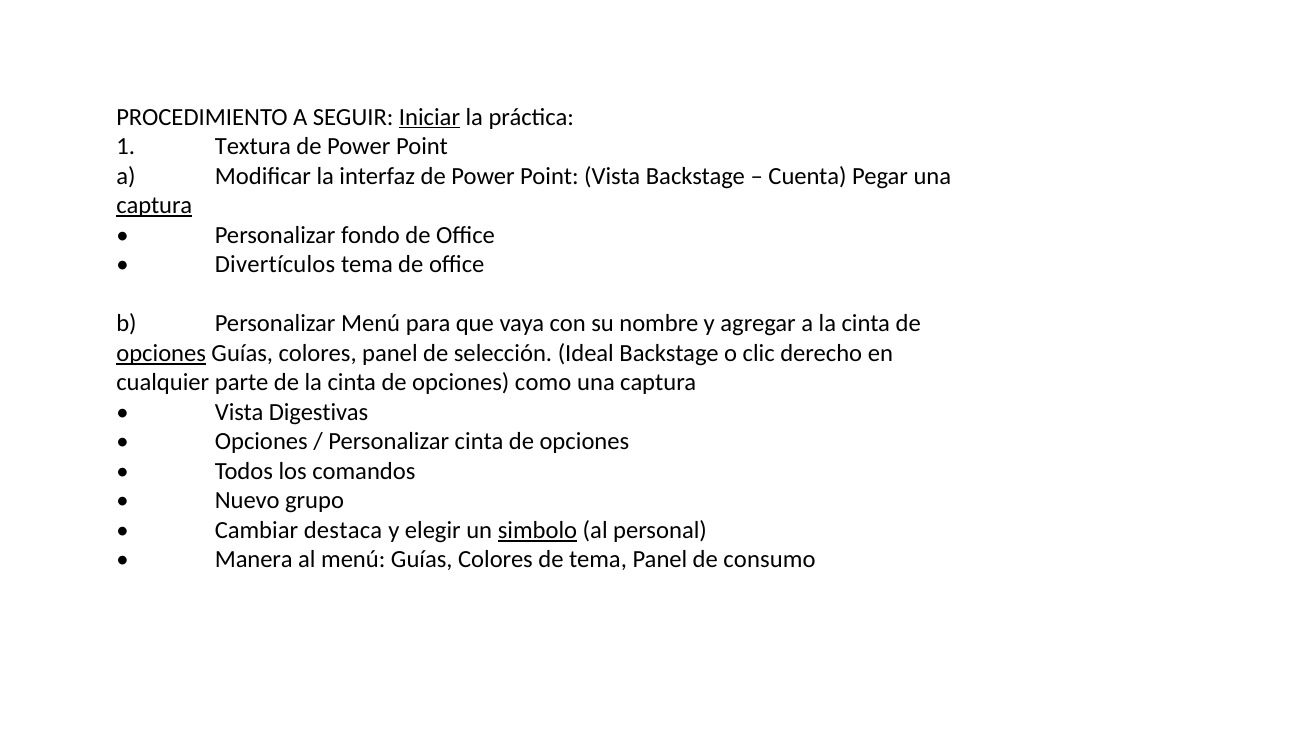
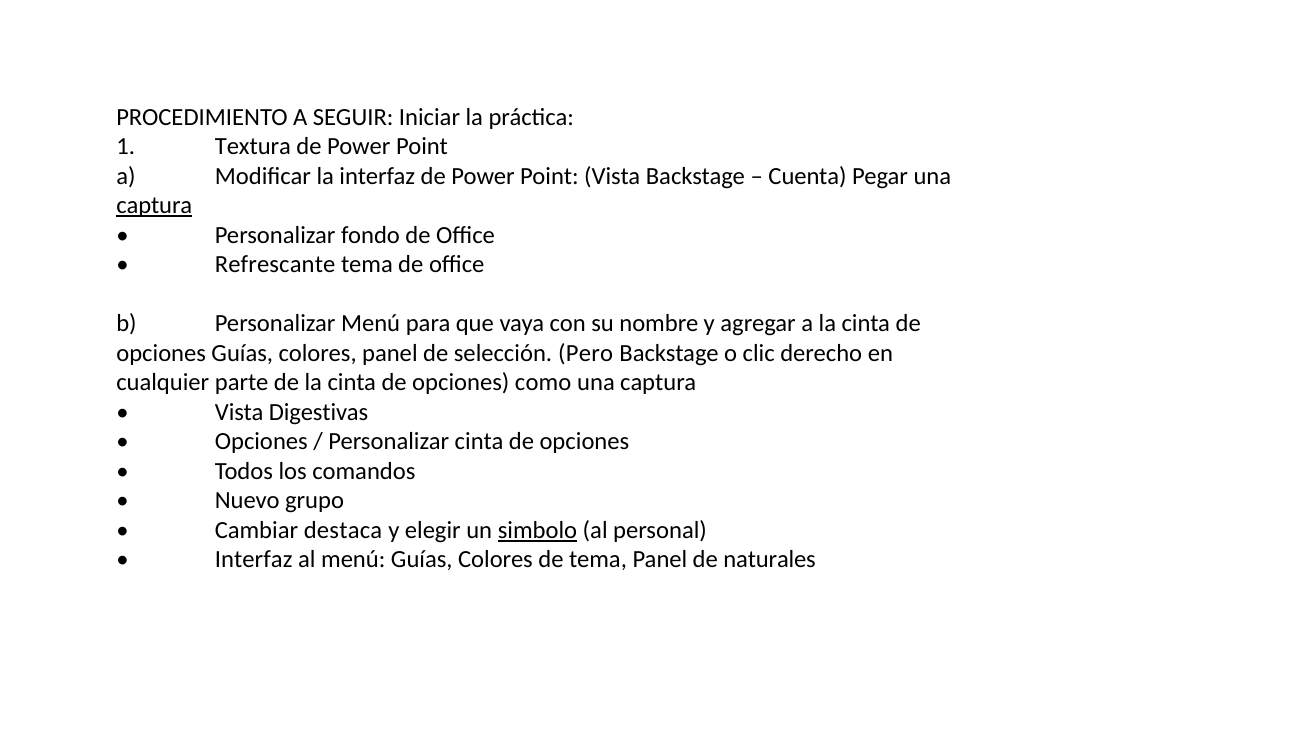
Iniciar underline: present -> none (430, 117)
Divertículos: Divertículos -> Refrescante (275, 265)
opciones underline: present -> none (161, 353)
Ideal: Ideal -> Pero (586, 353)
Manera: Manera -> Interfaz (254, 560)
consumo: consumo -> naturales (770, 560)
